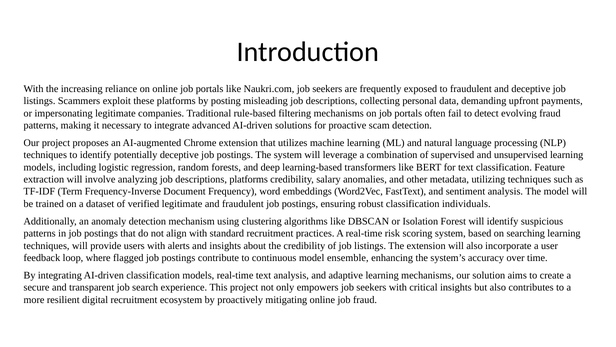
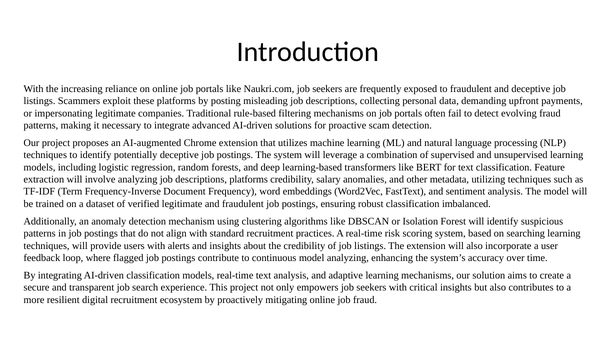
individuals: individuals -> imbalanced (466, 204)
model ensemble: ensemble -> analyzing (348, 258)
